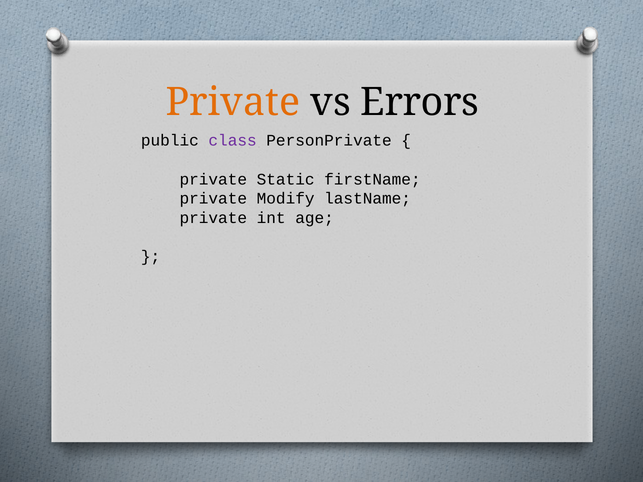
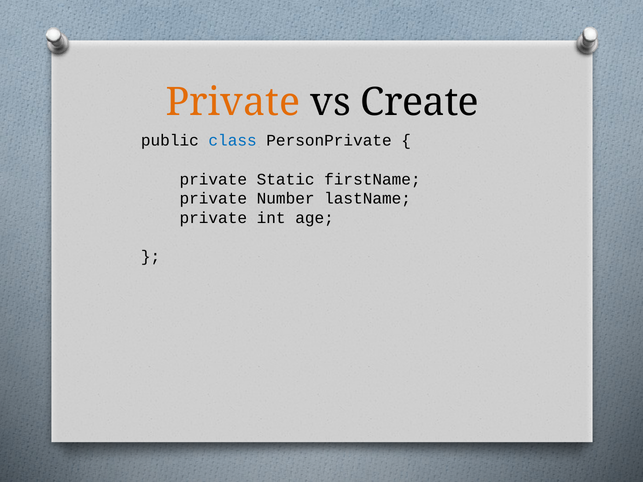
Errors: Errors -> Create (420, 102)
class colour: purple -> blue (233, 141)
Modify: Modify -> Number (286, 199)
